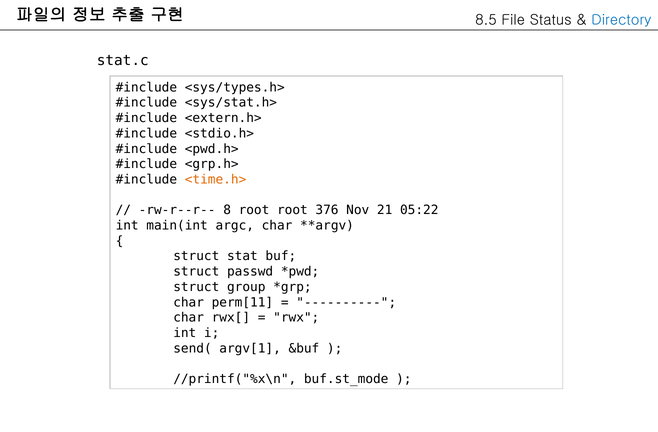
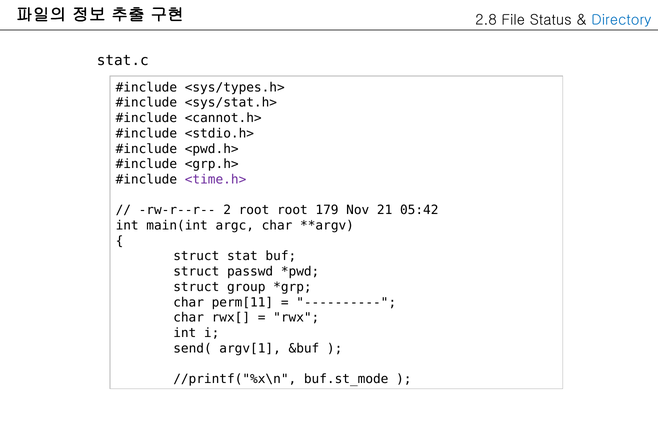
8.5: 8.5 -> 2.8 (486, 20)
<extern.h>: <extern.h> -> <cannot.h> (223, 118)
<time.h> colour: orange -> purple (216, 180)
8: 8 -> 2 (227, 210)
376: 376 -> 179 (327, 210)
05:22: 05:22 -> 05:42 (419, 210)
